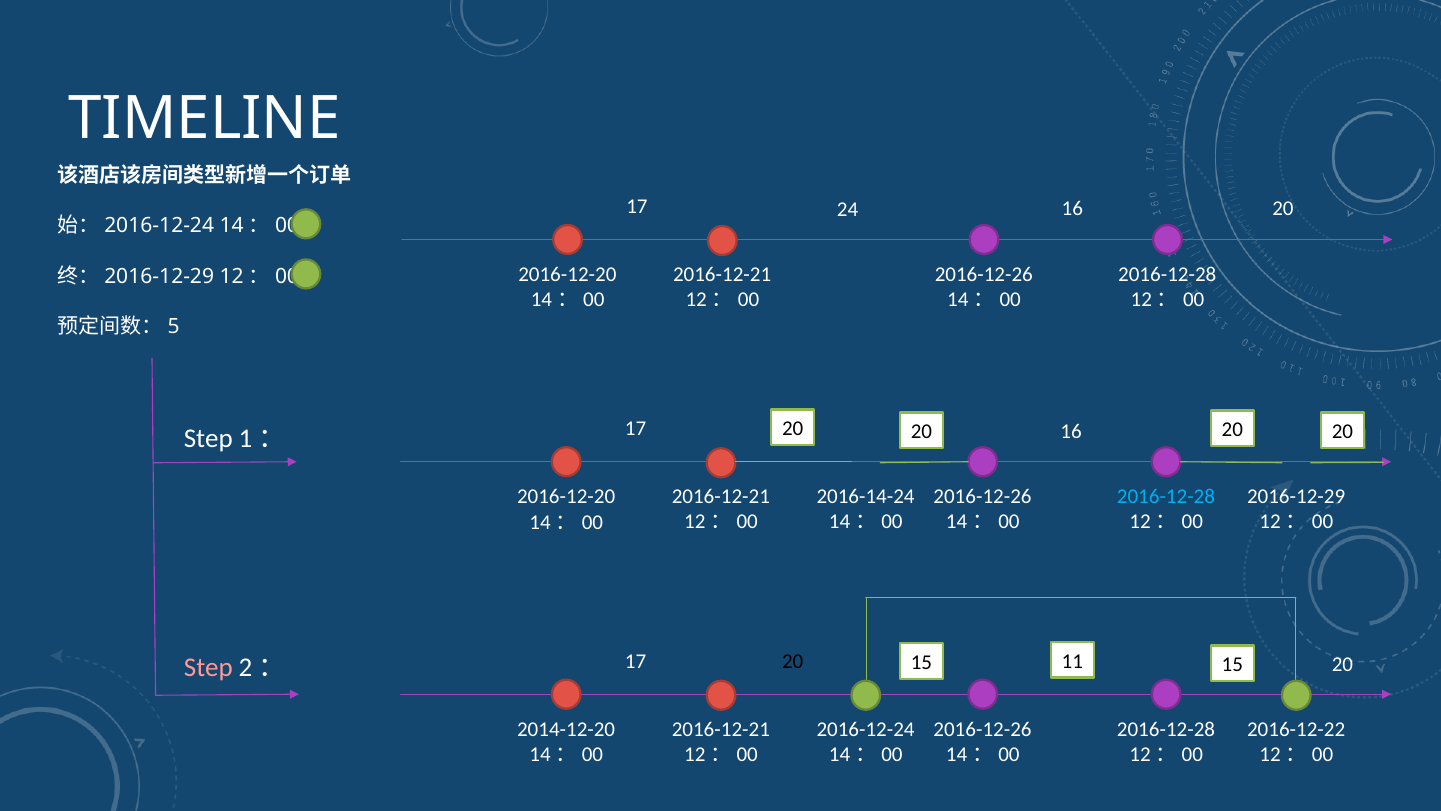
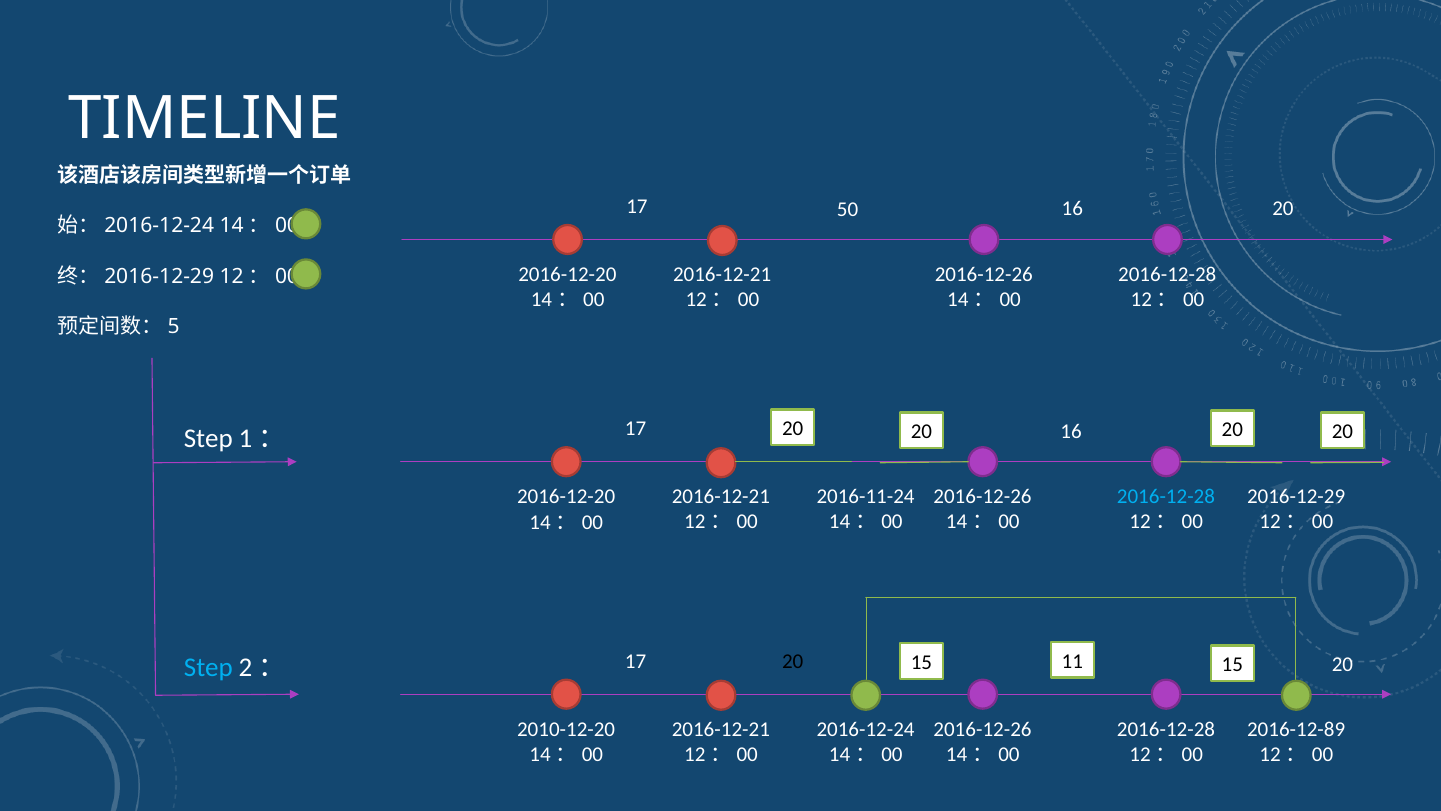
24: 24 -> 50 (848, 209)
2016-14-24: 2016-14-24 -> 2016-11-24 (866, 497)
Step colour: pink -> light blue (208, 668)
2016-12-22: 2016-12-22 -> 2016-12-89 (1296, 729)
2014-12-20: 2014-12-20 -> 2010-12-20 (566, 729)
